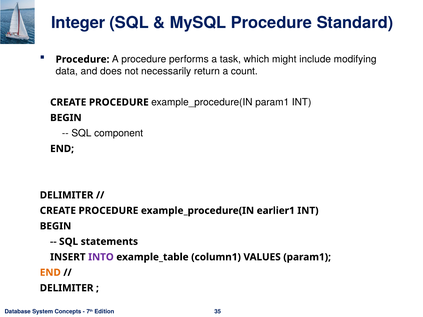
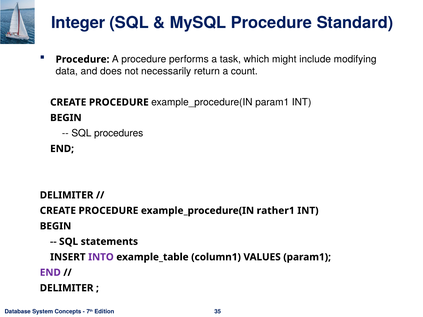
component: component -> procedures (119, 133)
earlier1: earlier1 -> rather1 (276, 211)
END colour: orange -> purple (50, 273)
